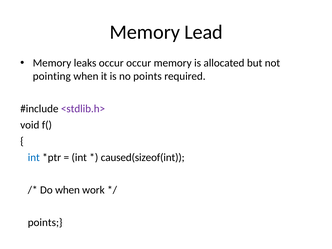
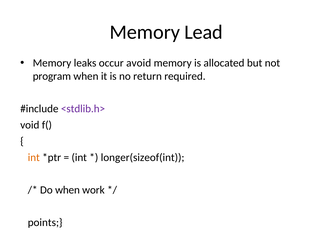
occur occur: occur -> avoid (139, 63)
pointing: pointing -> program (52, 76)
no points: points -> return (148, 76)
int colour: blue -> orange (34, 157)
caused(sizeof(int: caused(sizeof(int -> longer(sizeof(int (143, 157)
